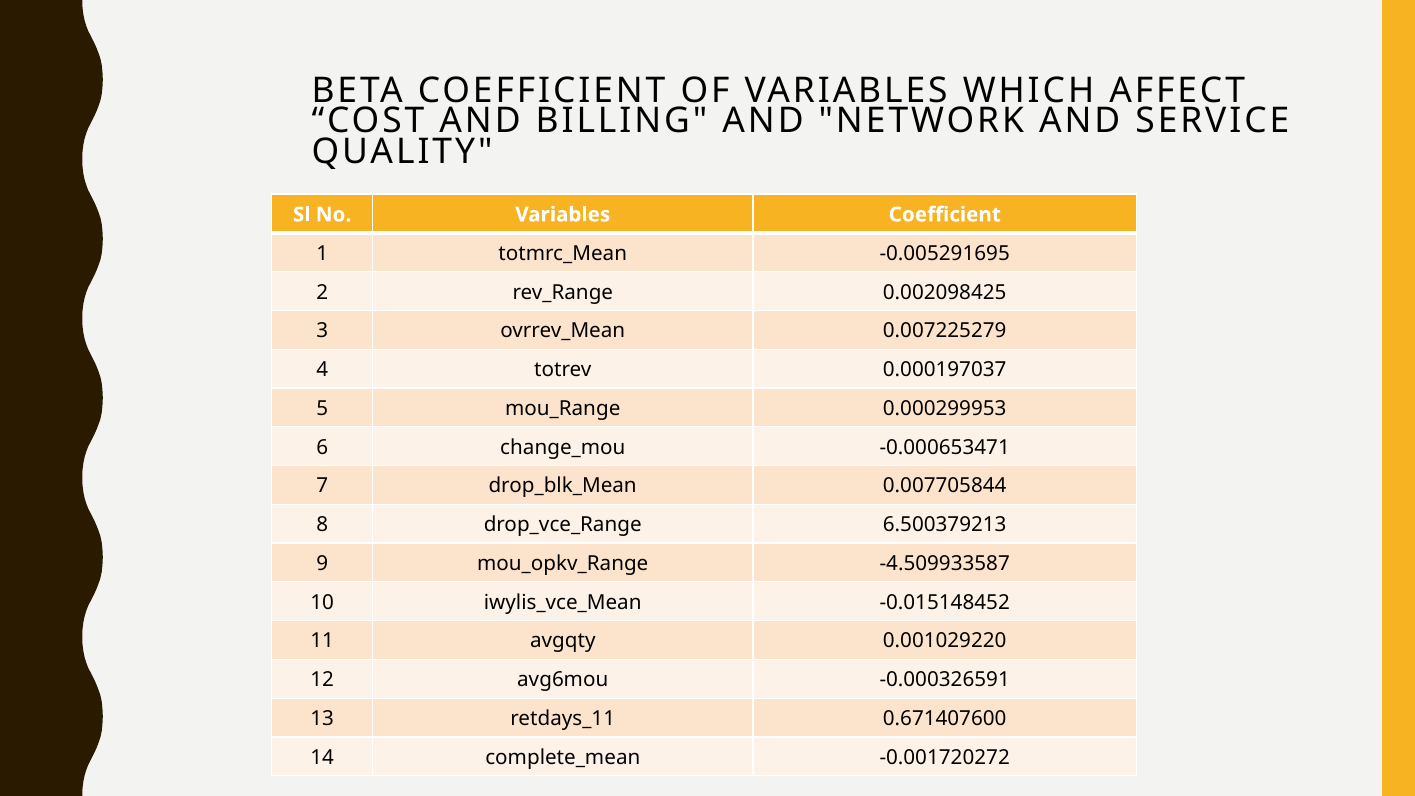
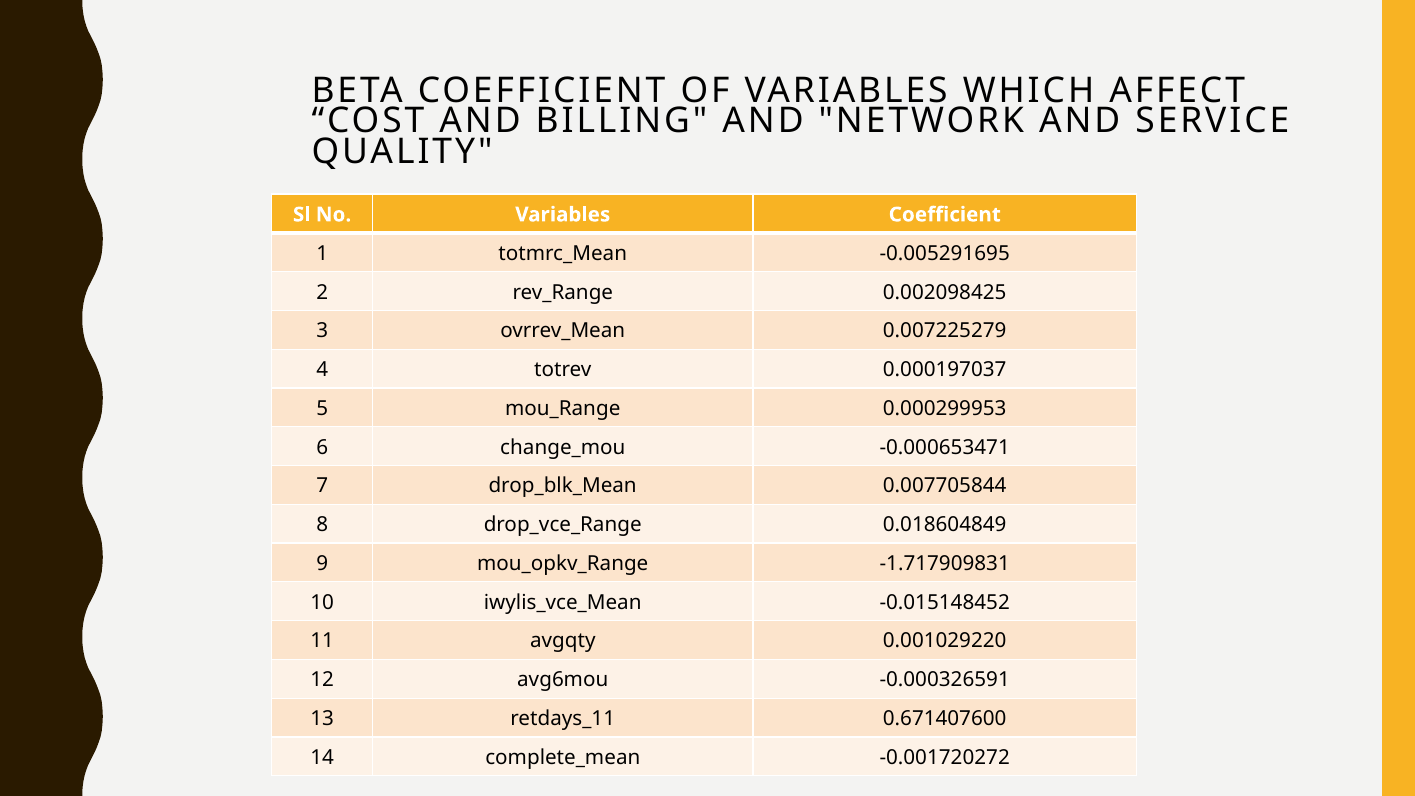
6.500379213: 6.500379213 -> 0.018604849 (945, 525)
-4.509933587: -4.509933587 -> -1.717909831 (945, 564)
